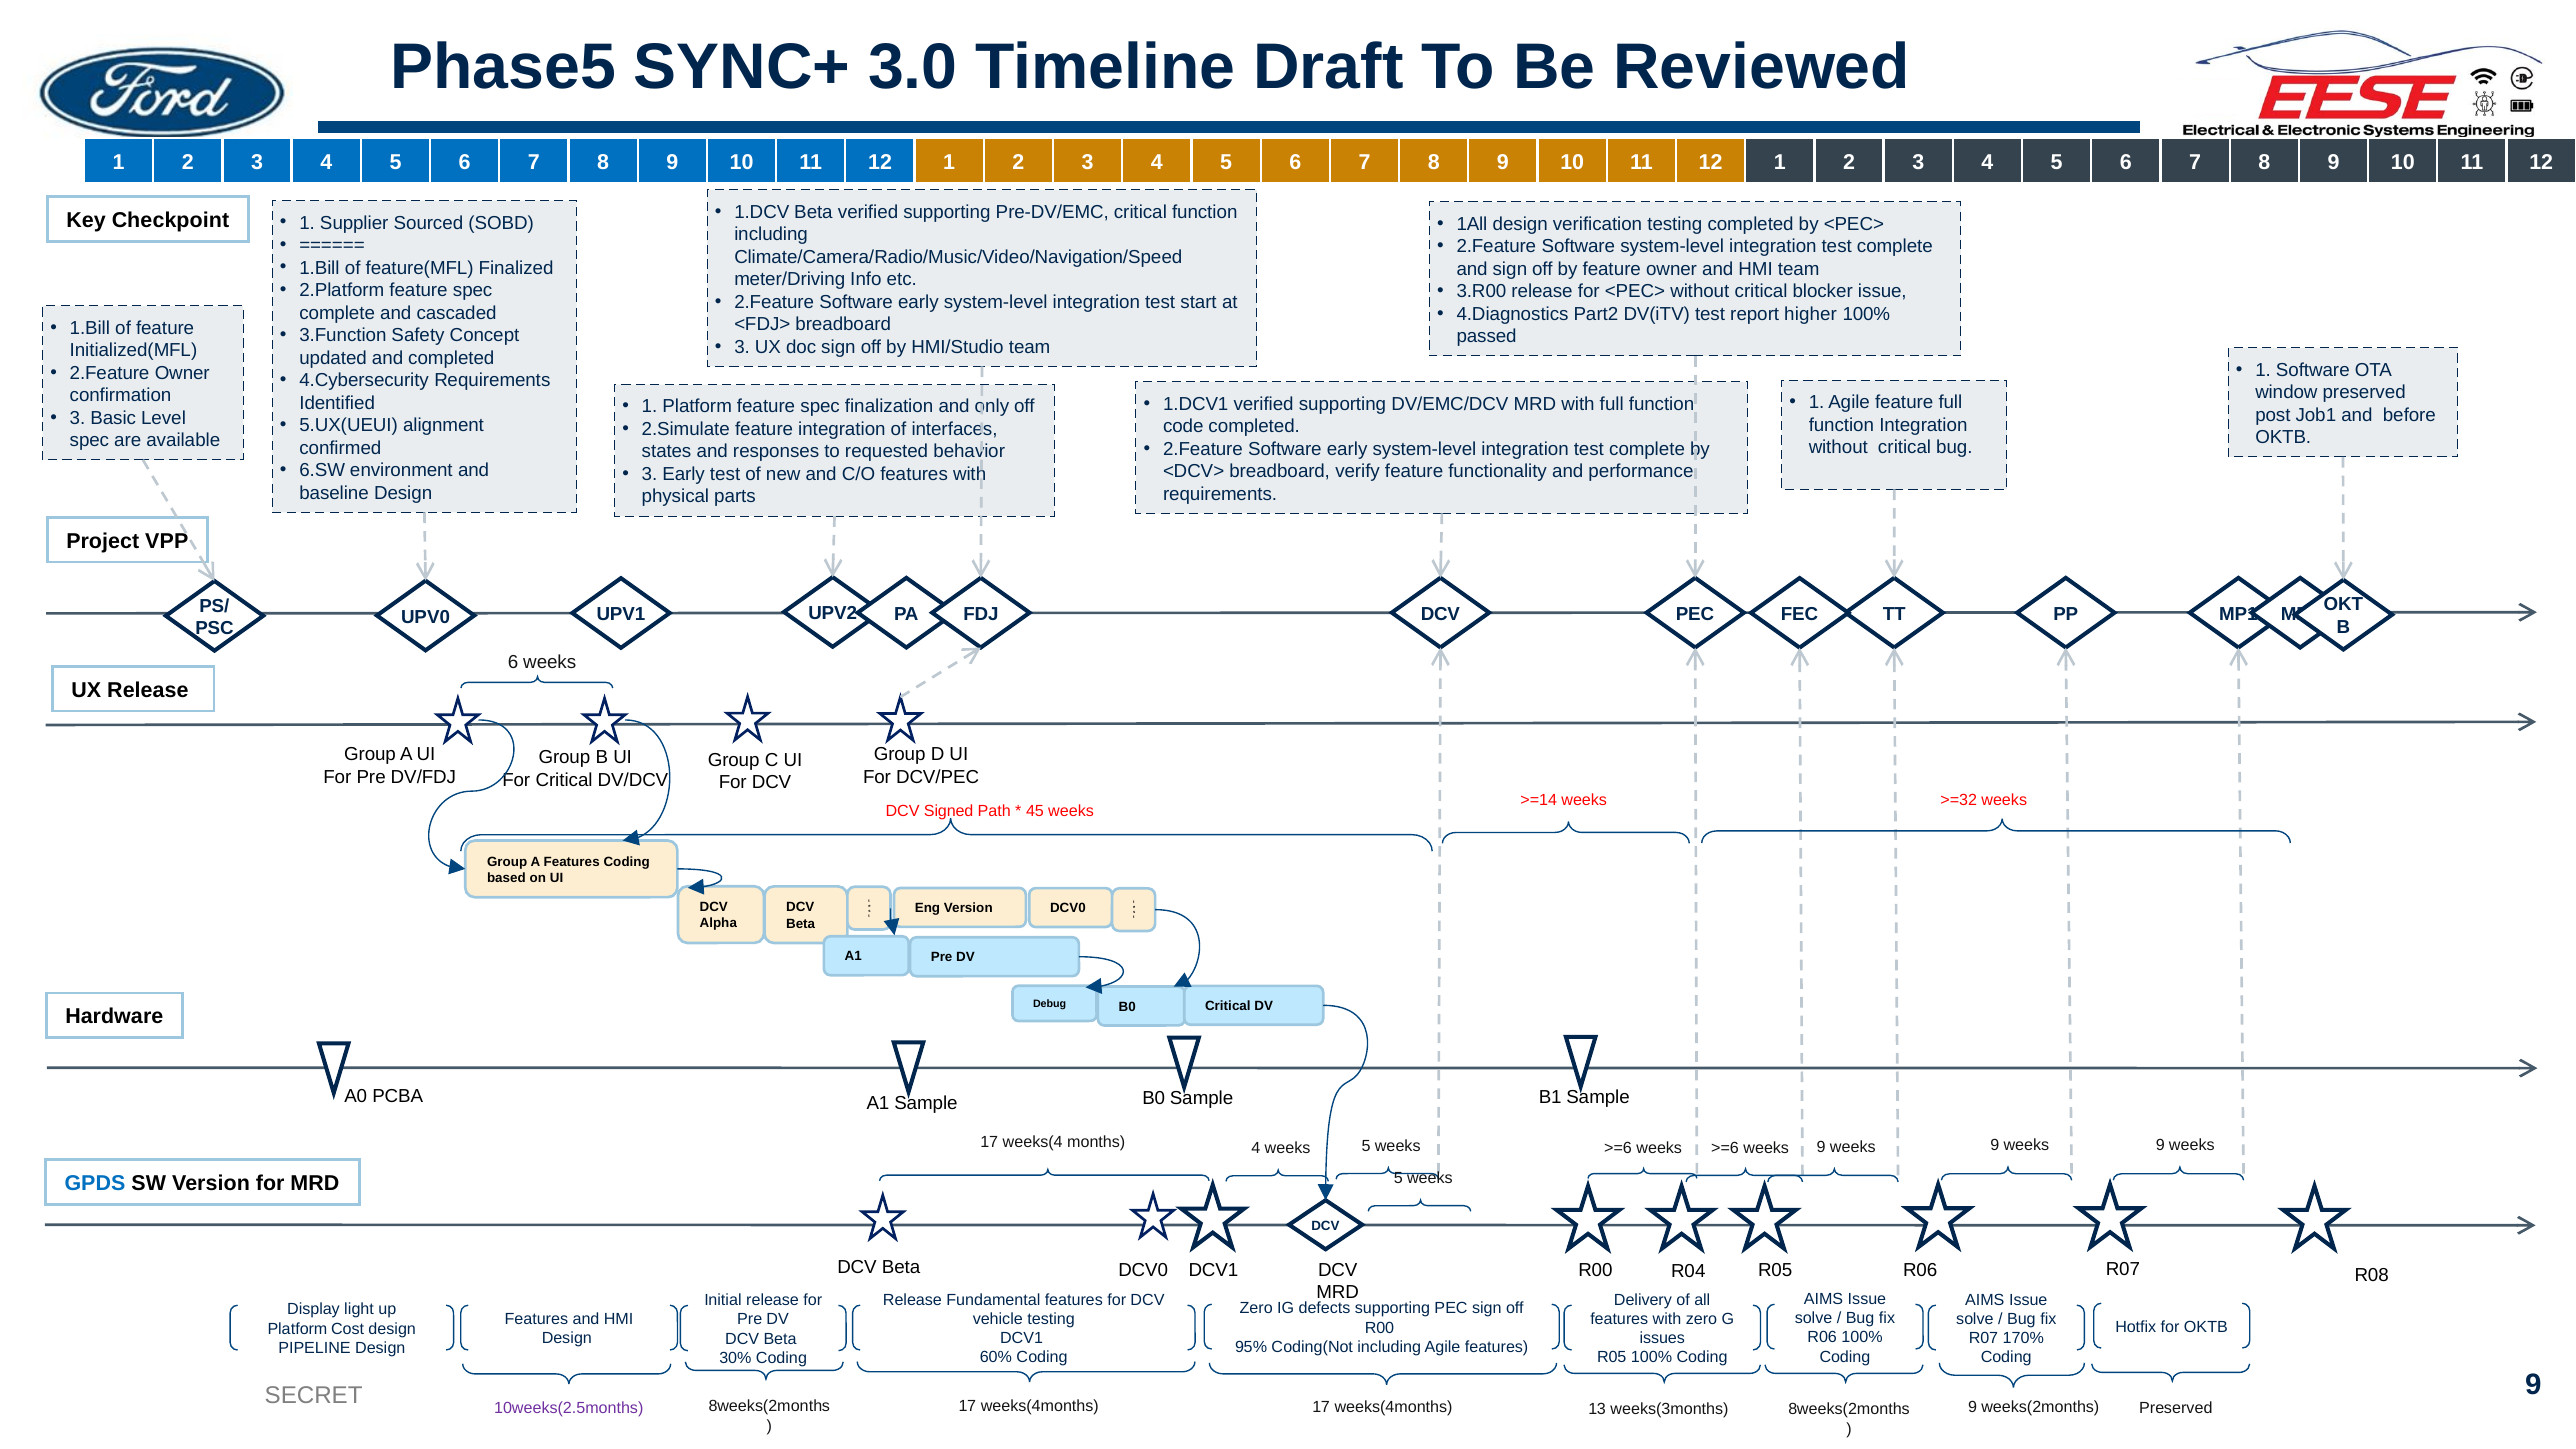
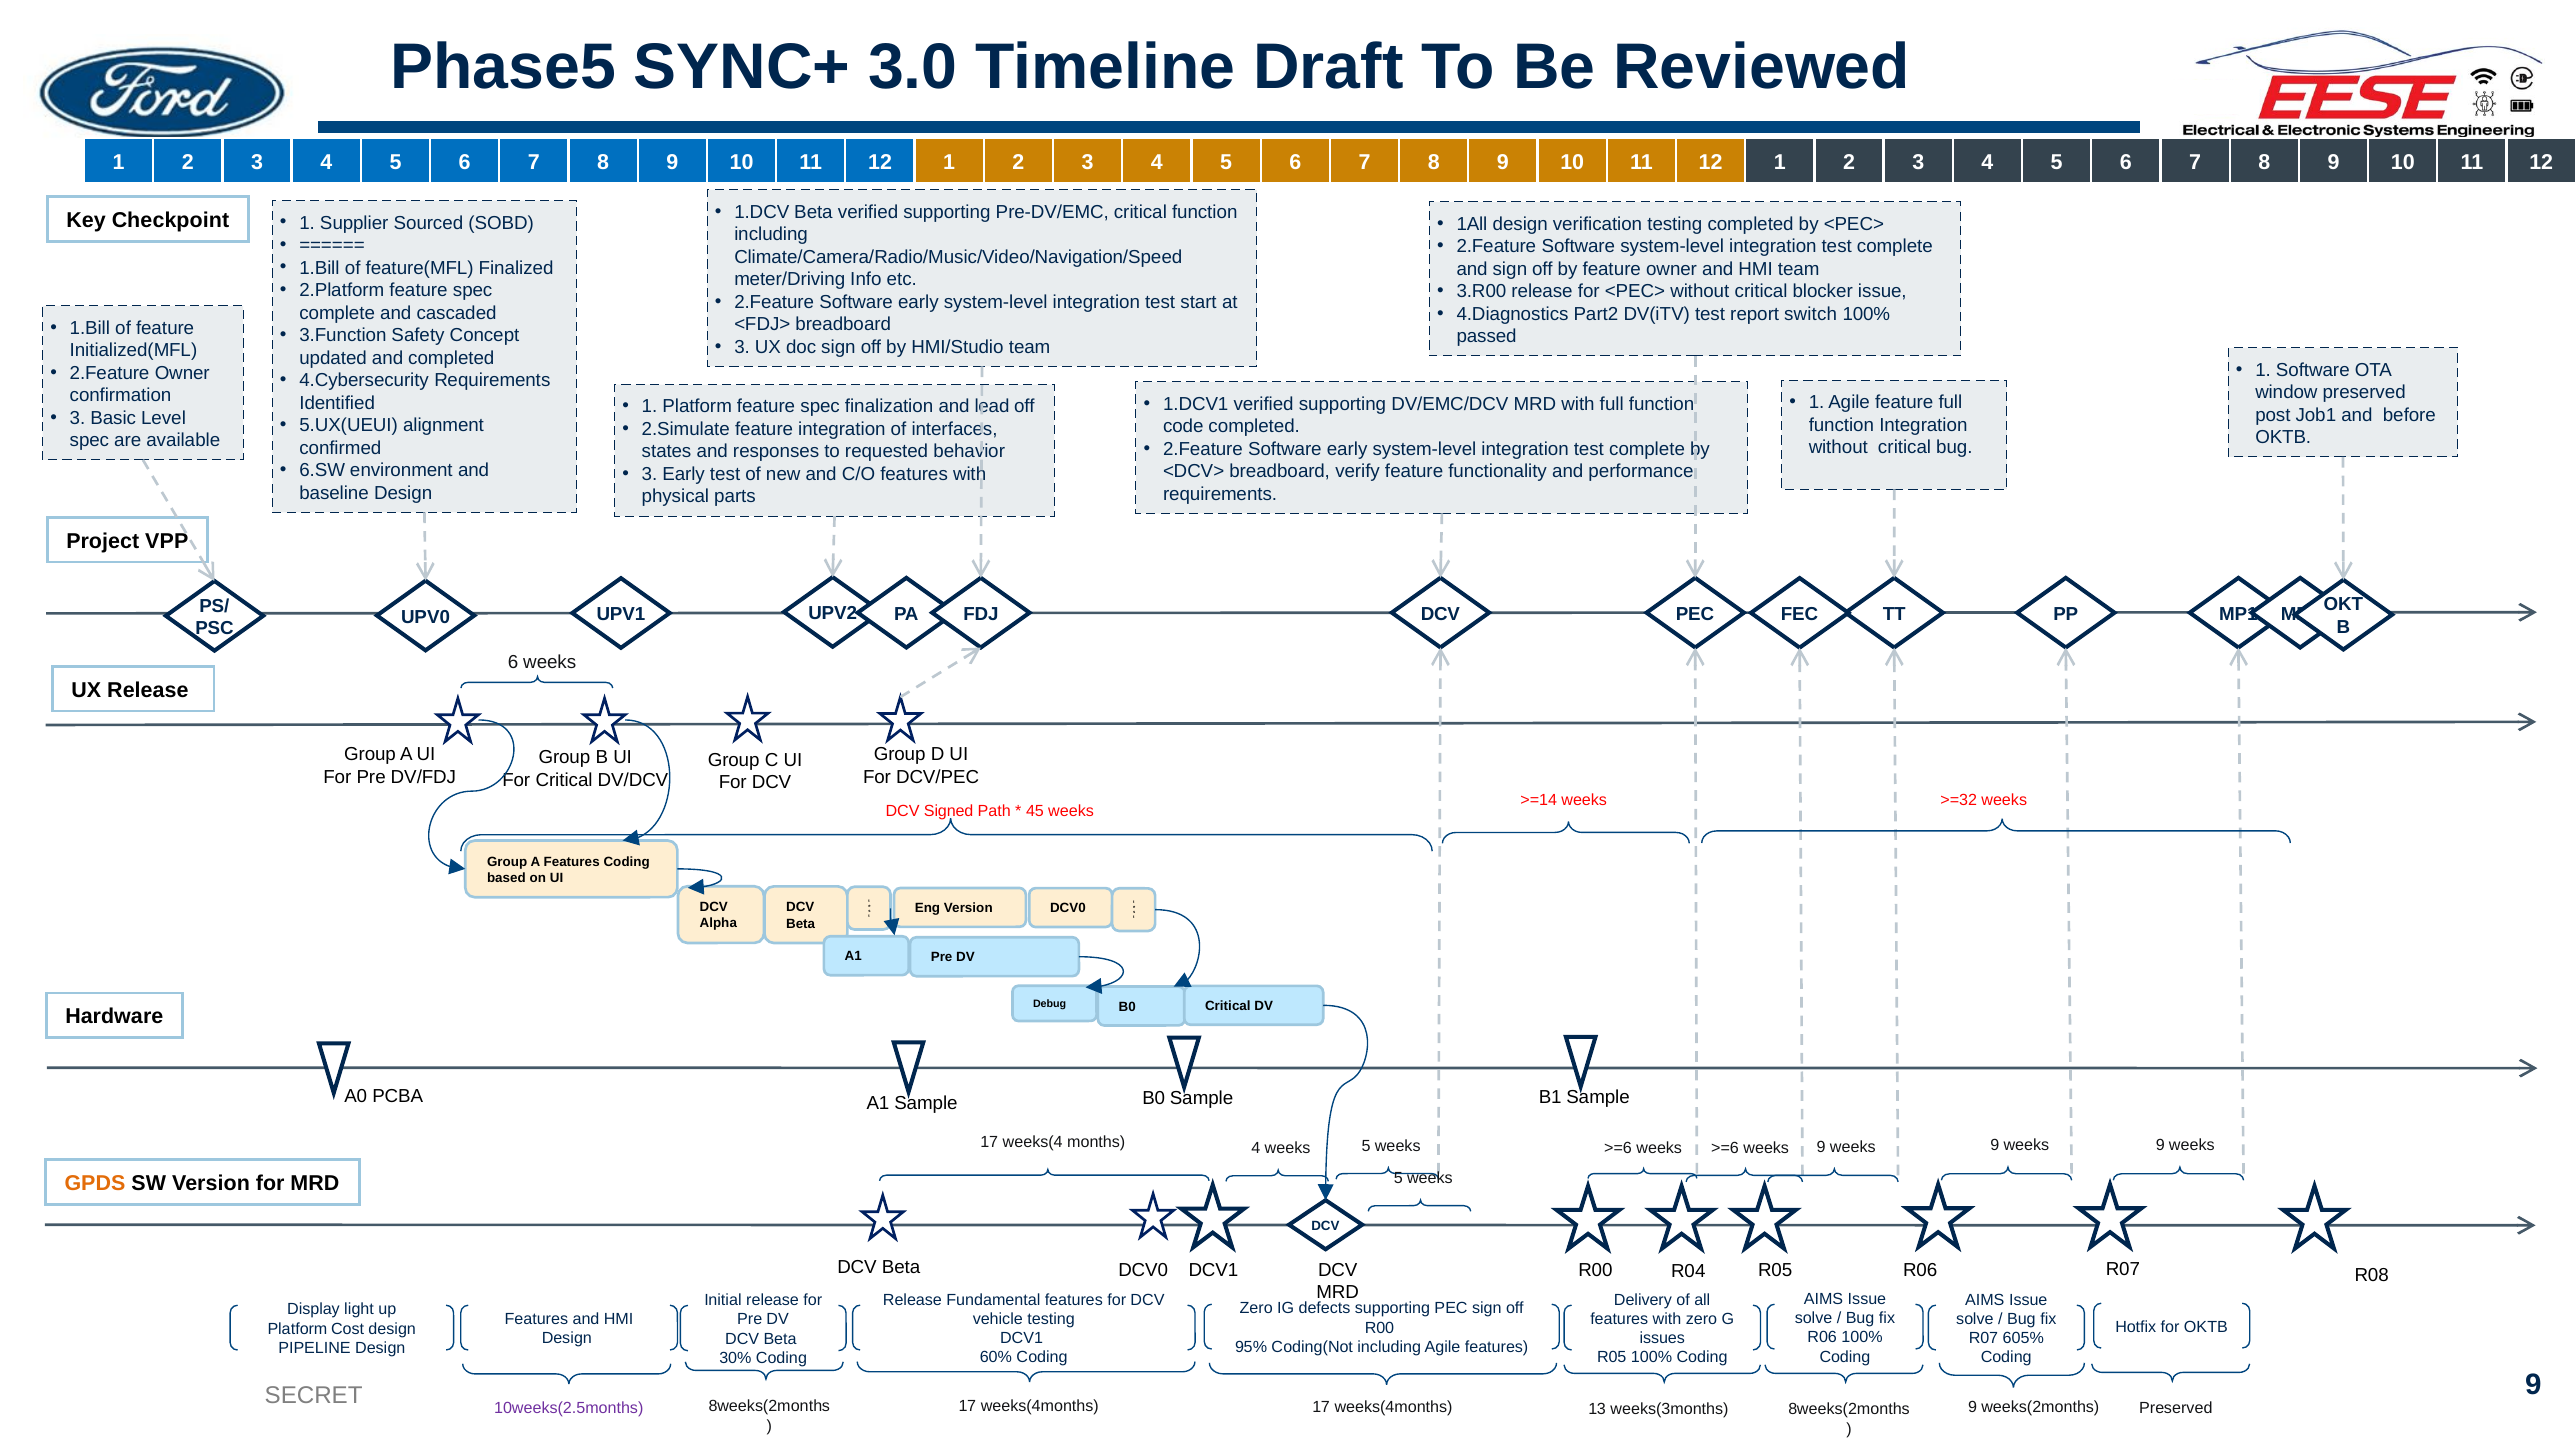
higher: higher -> switch (1811, 314)
only: only -> lead (992, 407)
GPDS colour: blue -> orange (95, 1184)
170%: 170% -> 605% (2023, 1338)
